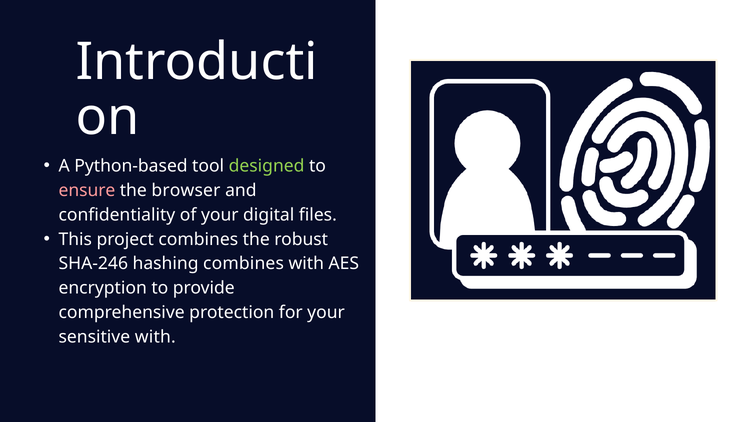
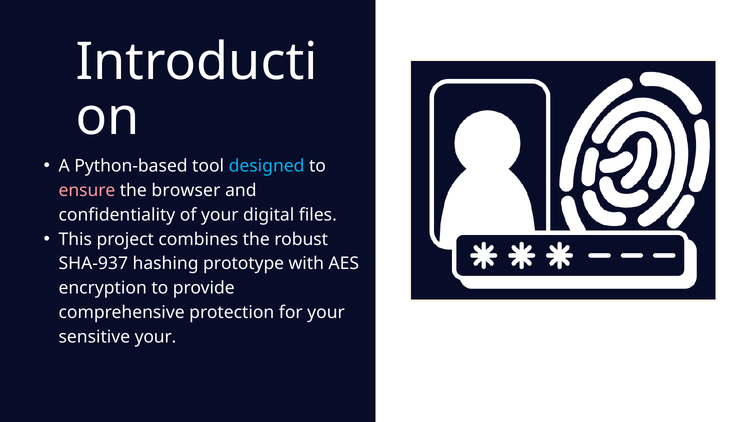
designed colour: light green -> light blue (267, 166)
SHA-246: SHA-246 -> SHA-937 (93, 264)
hashing combines: combines -> prototype (244, 264)
sensitive with: with -> your (155, 337)
